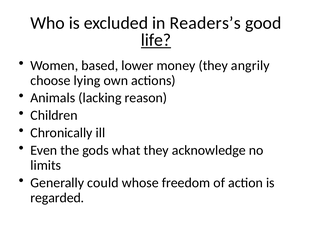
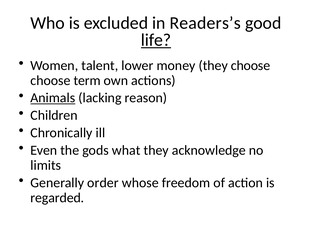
based: based -> talent (100, 65)
they angrily: angrily -> choose (250, 65)
lying: lying -> term (87, 80)
Animals underline: none -> present (53, 98)
could: could -> order (103, 183)
